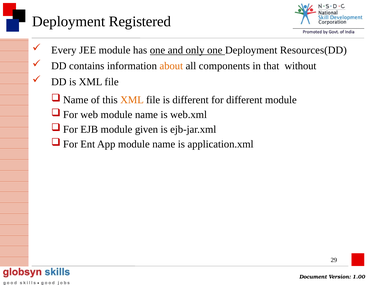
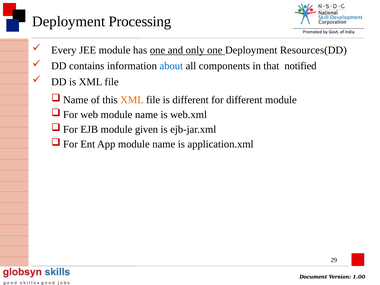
Registered: Registered -> Processing (140, 22)
about colour: orange -> blue (171, 66)
without: without -> notified (300, 66)
